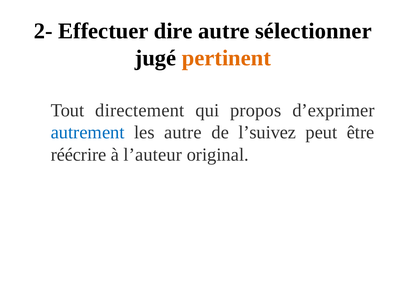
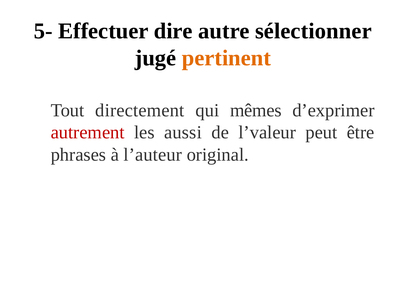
2-: 2- -> 5- (43, 31)
propos: propos -> mêmes (256, 110)
autrement colour: blue -> red (88, 133)
les autre: autre -> aussi (183, 133)
l’suivez: l’suivez -> l’valeur (267, 133)
réécrire: réécrire -> phrases (78, 155)
